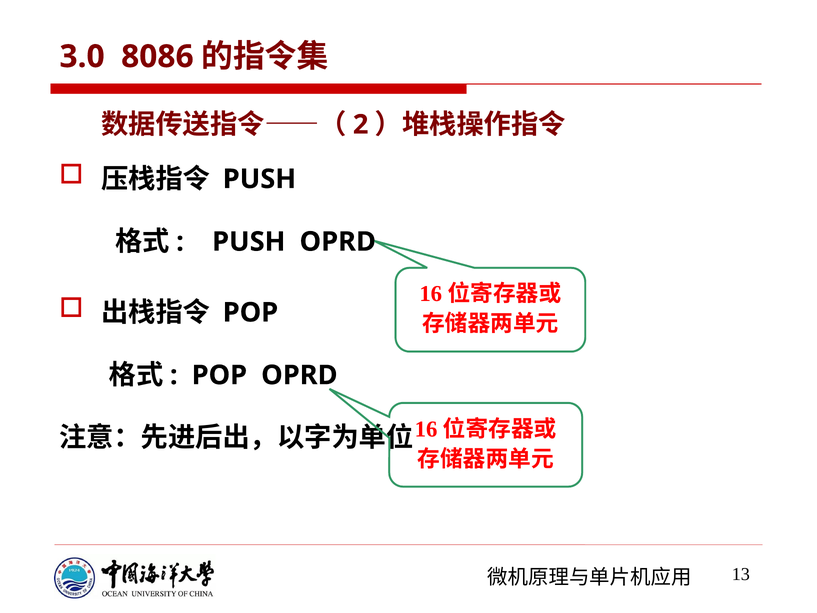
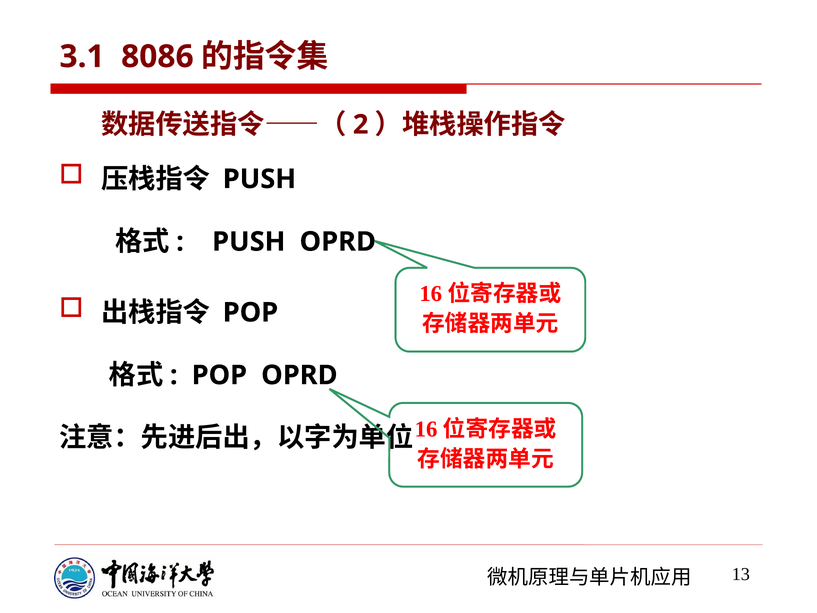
3.0: 3.0 -> 3.1 (82, 57)
